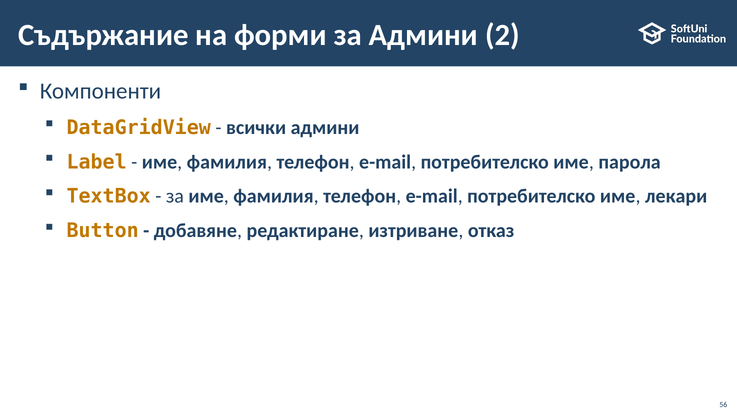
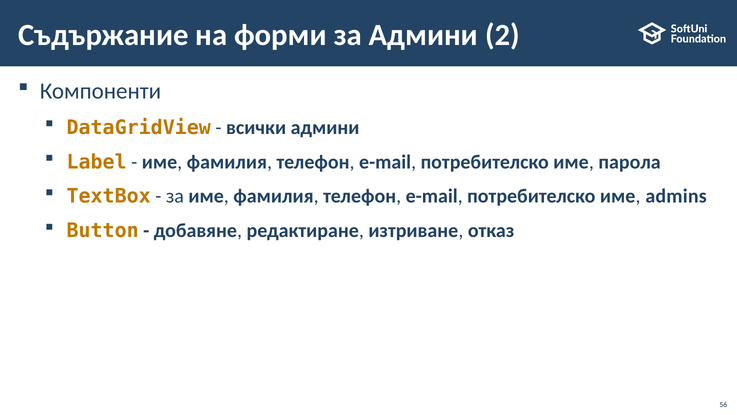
лекари: лекари -> admins (676, 196)
